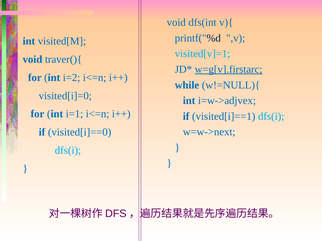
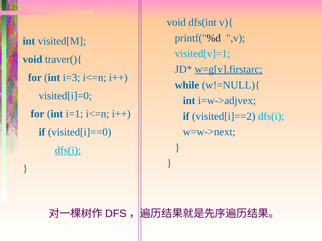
i=2: i=2 -> i=3 (72, 78)
visited[i]==1: visited[i]==1 -> visited[i]==2 (224, 116)
dfs(i underline: none -> present (68, 151)
